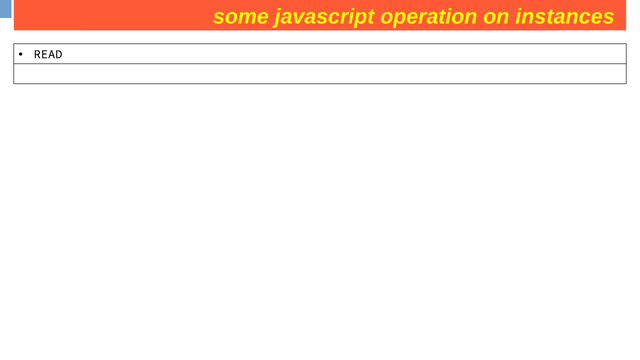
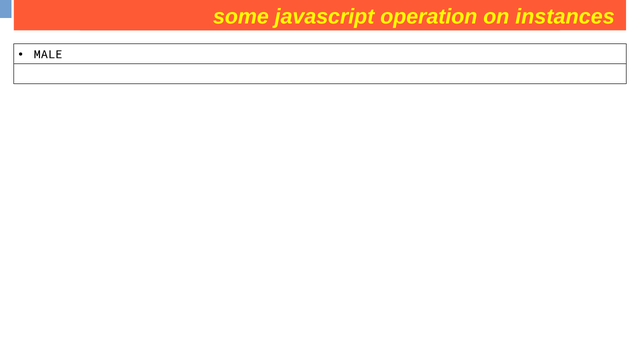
READ: READ -> MALE (48, 54)
